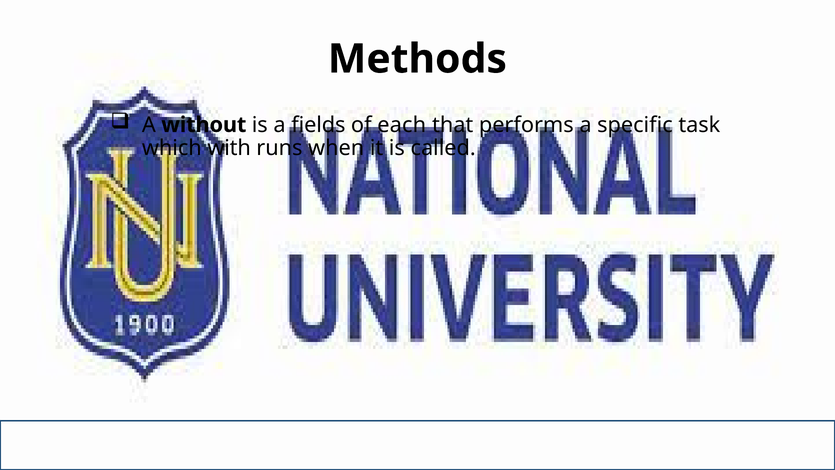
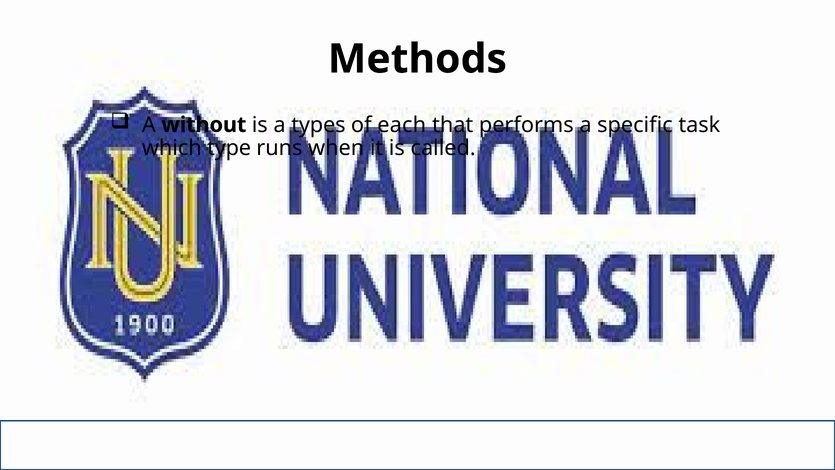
fields: fields -> types (318, 125)
with: with -> type (229, 148)
